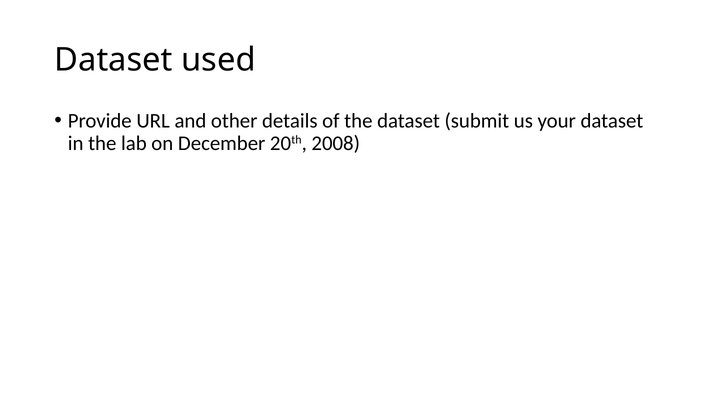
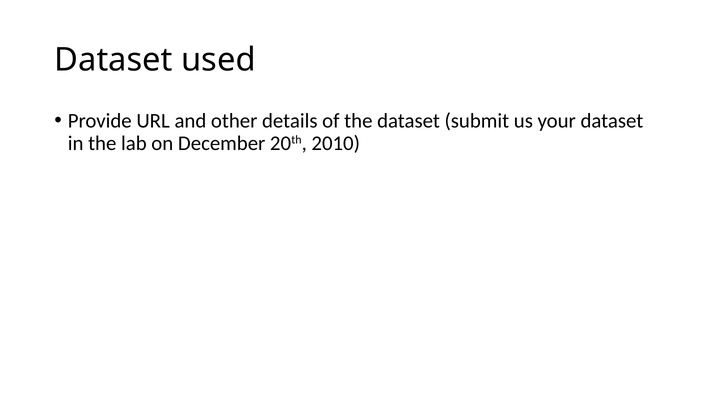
2008: 2008 -> 2010 (336, 143)
